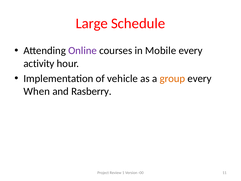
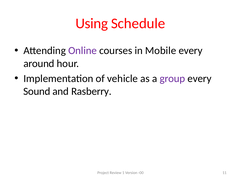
Large: Large -> Using (92, 23)
activity: activity -> around (39, 63)
group colour: orange -> purple (172, 78)
When: When -> Sound (37, 91)
